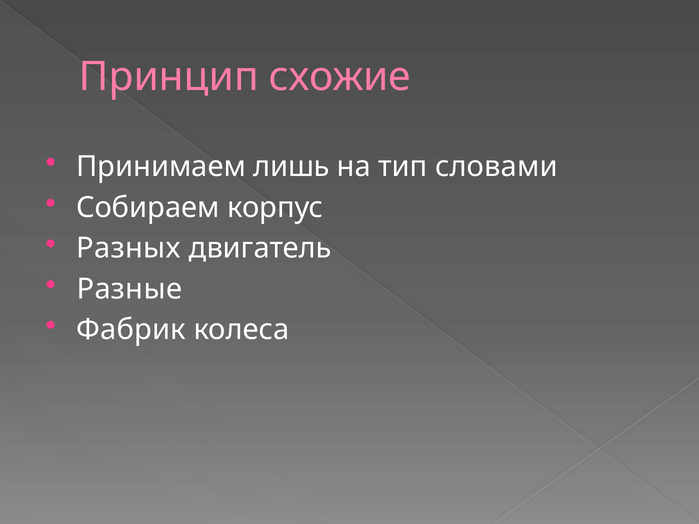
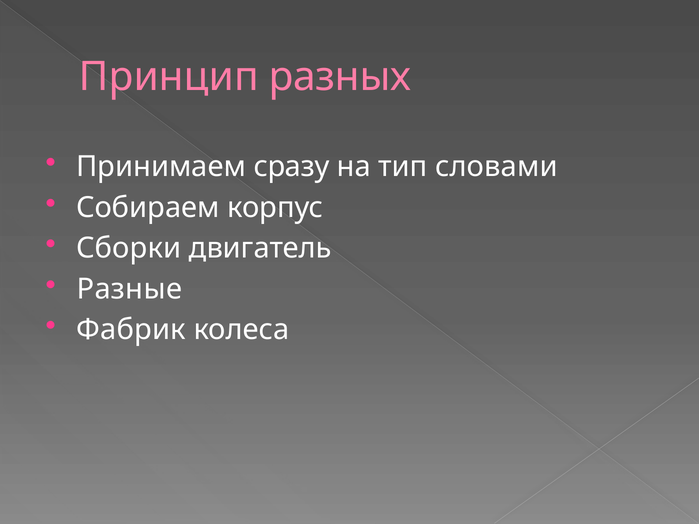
схожие: схожие -> разных (340, 77)
лишь: лишь -> сразу (292, 167)
Разных: Разных -> Сборки (129, 248)
